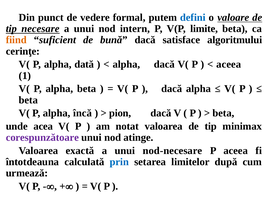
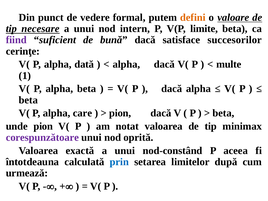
defini colour: blue -> orange (193, 17)
fiind colour: orange -> purple (16, 40)
algoritmului: algoritmului -> succesorilor (235, 40)
aceea: aceea -> multe (229, 64)
încă: încă -> care (82, 113)
unde acea: acea -> pion (43, 126)
atinge: atinge -> oprită (138, 138)
nod-necesare: nod-necesare -> nod-constând (173, 151)
